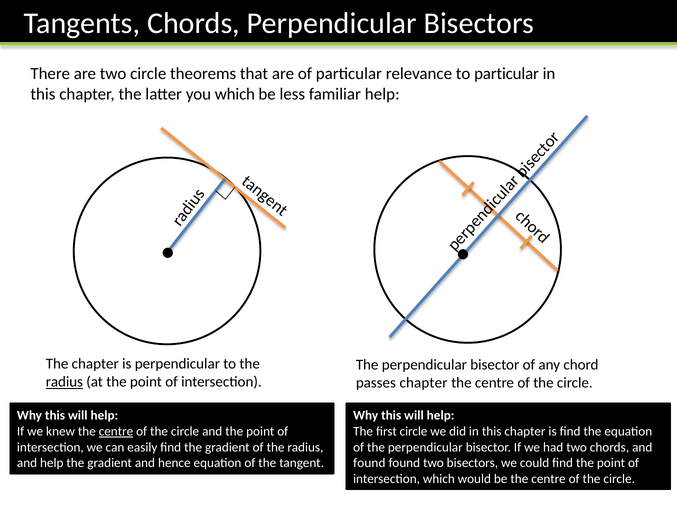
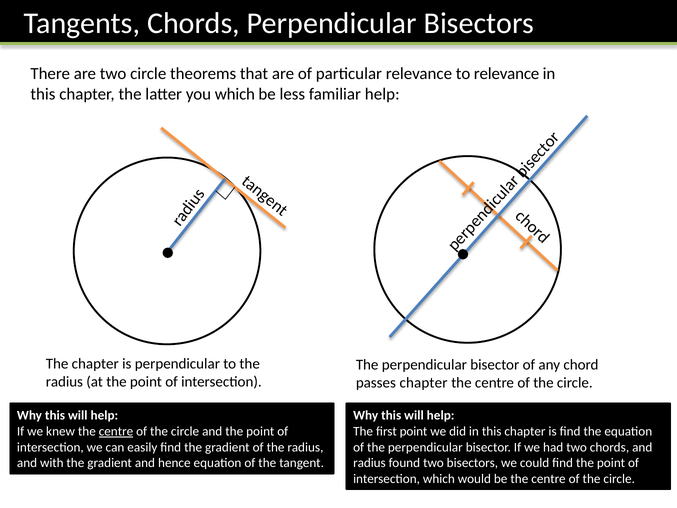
to particular: particular -> relevance (507, 74)
radius underline: present -> none (64, 382)
first circle: circle -> point (414, 431)
and help: help -> with (52, 463)
found: found -> radius (369, 463)
